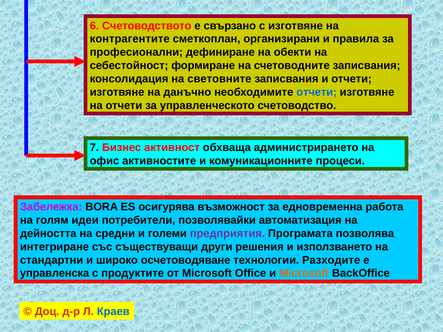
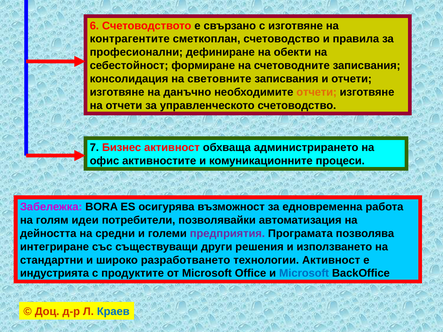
сметкоплан организирани: организирани -> счетоводство (282, 39)
отчети colour: blue -> orange (317, 92)
осчетоводяване: осчетоводяване -> разработването (186, 260)
технологии Разходите: Разходите -> Активност (331, 260)
управленска: управленска -> индустрията (55, 274)
Microsoft colour: orange -> blue (304, 274)
